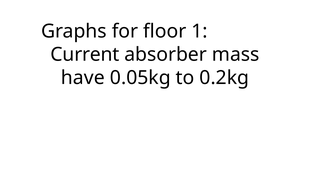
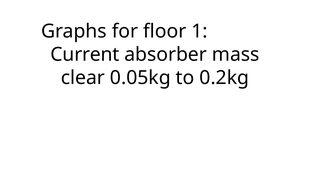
have: have -> clear (83, 78)
